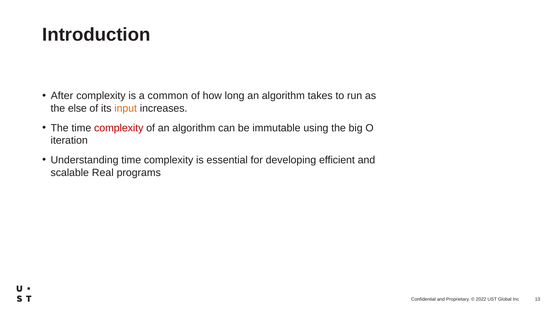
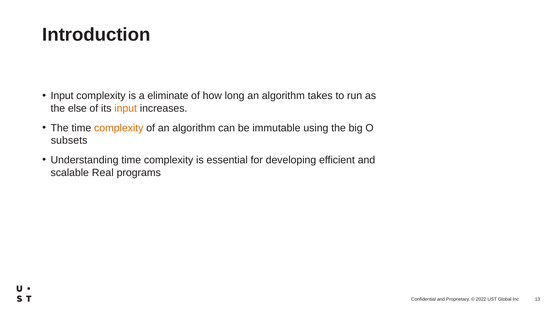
After: After -> Input (62, 96)
common: common -> eliminate (168, 96)
complexity colour: red -> orange (119, 128)
iteration: iteration -> subsets (69, 140)
